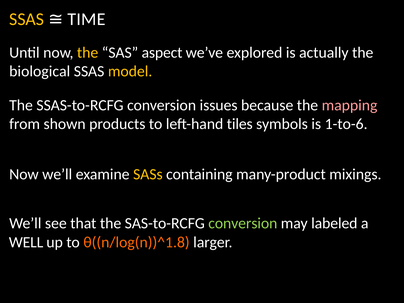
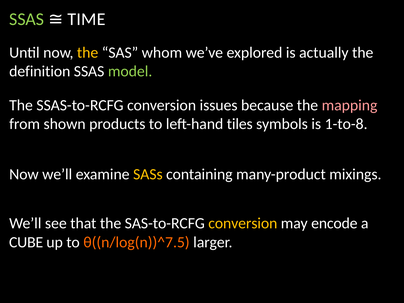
SSAS colour: yellow -> light green (27, 19)
aspect: aspect -> whom (162, 53)
biological: biological -> definition (40, 71)
model colour: yellow -> light green (130, 71)
1-to-6: 1-to-6 -> 1-to-8 (346, 124)
conversion colour: light green -> yellow (243, 223)
labeled: labeled -> encode (334, 223)
WELL: WELL -> CUBE (26, 242)
θ((n/log(n))^1.8: θ((n/log(n))^1.8 -> θ((n/log(n))^7.5 (137, 242)
